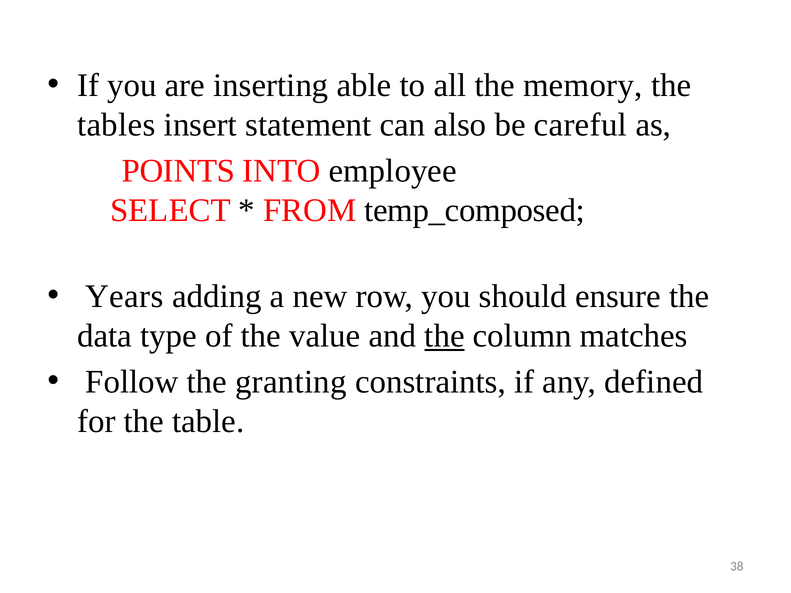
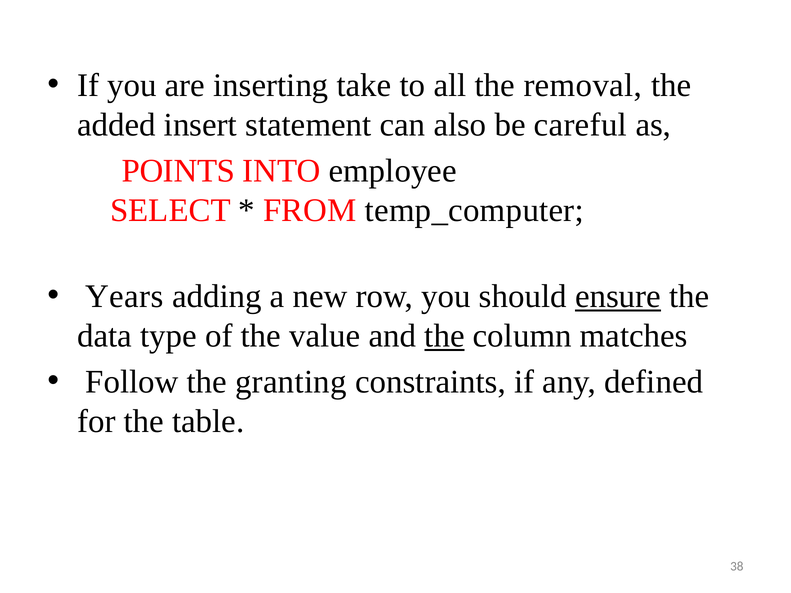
able: able -> take (364, 85)
memory: memory -> removal (583, 85)
tables: tables -> added (116, 125)
temp_composed: temp_composed -> temp_computer (474, 211)
ensure underline: none -> present (618, 296)
